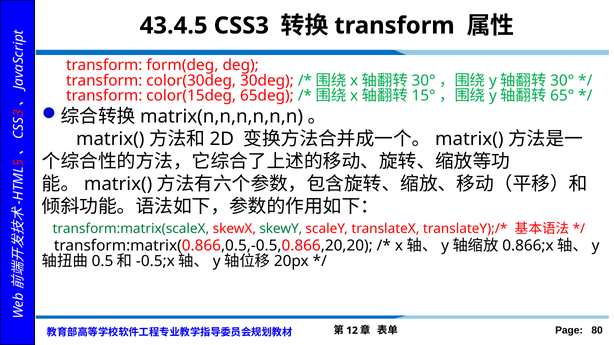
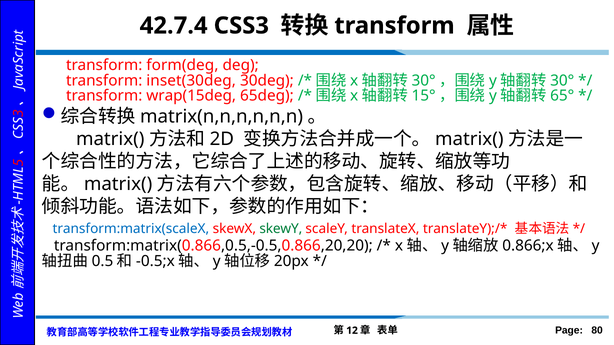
43.4.5: 43.4.5 -> 42.7.4 (174, 26)
color(30deg: color(30deg -> inset(30deg (191, 81)
color(15deg: color(15deg -> wrap(15deg (191, 96)
transform:matrix(scaleX colour: green -> blue (131, 229)
